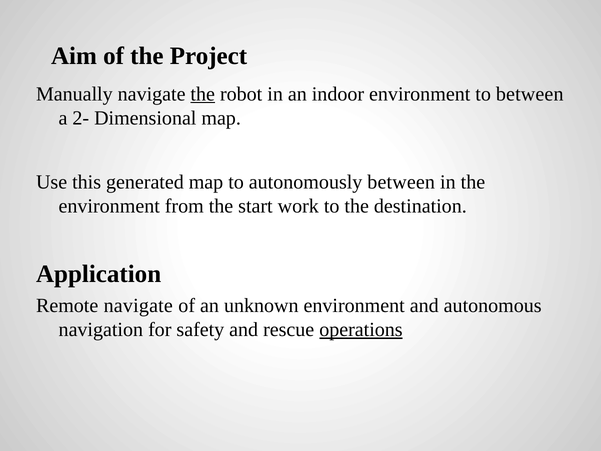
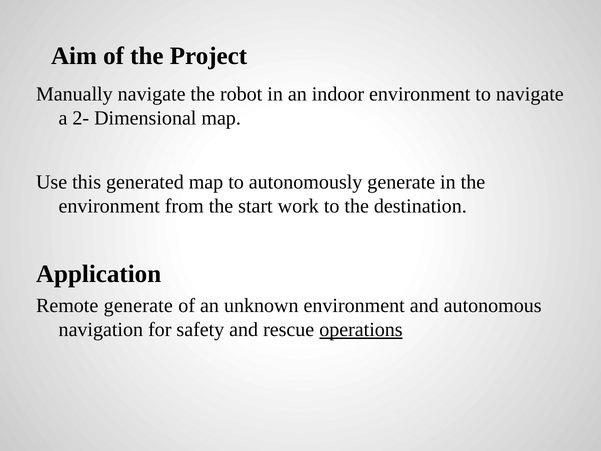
the underline: present -> none (203, 94)
to between: between -> navigate (530, 94)
autonomously between: between -> generate (401, 182)
Remote navigate: navigate -> generate (138, 305)
